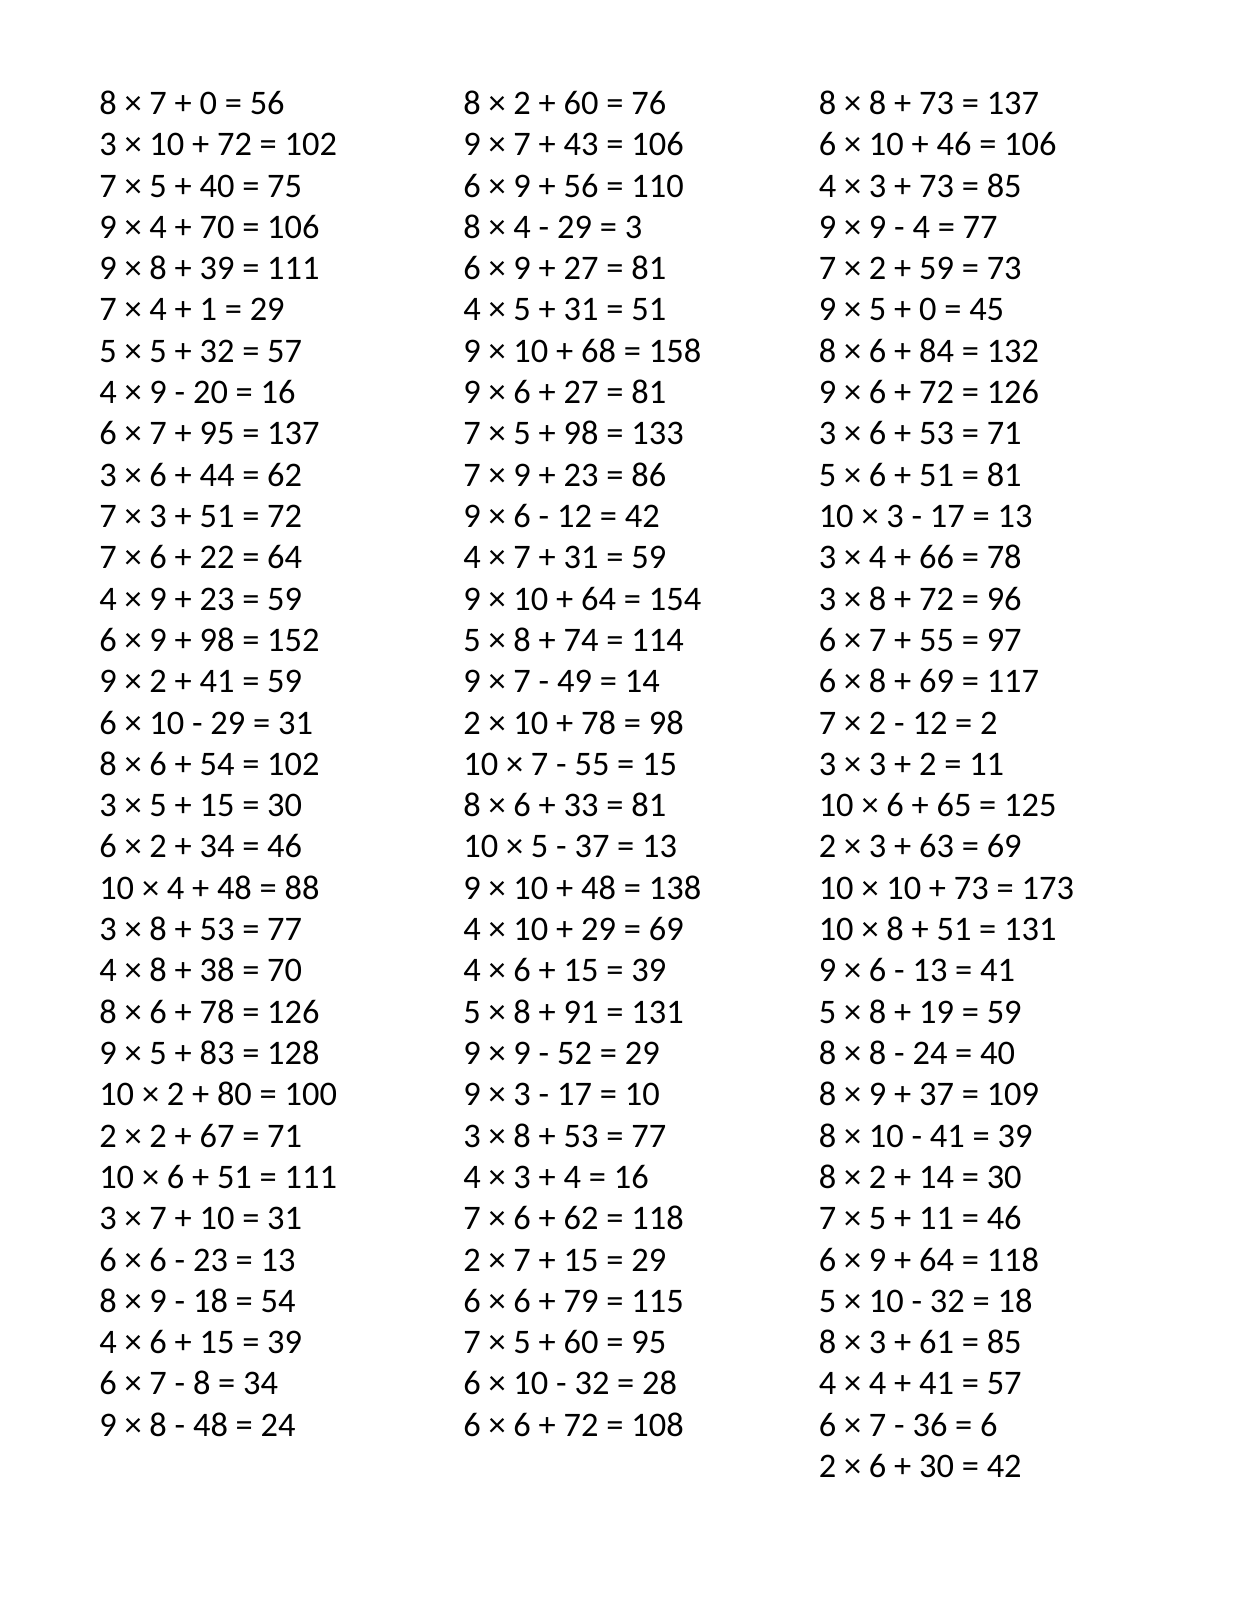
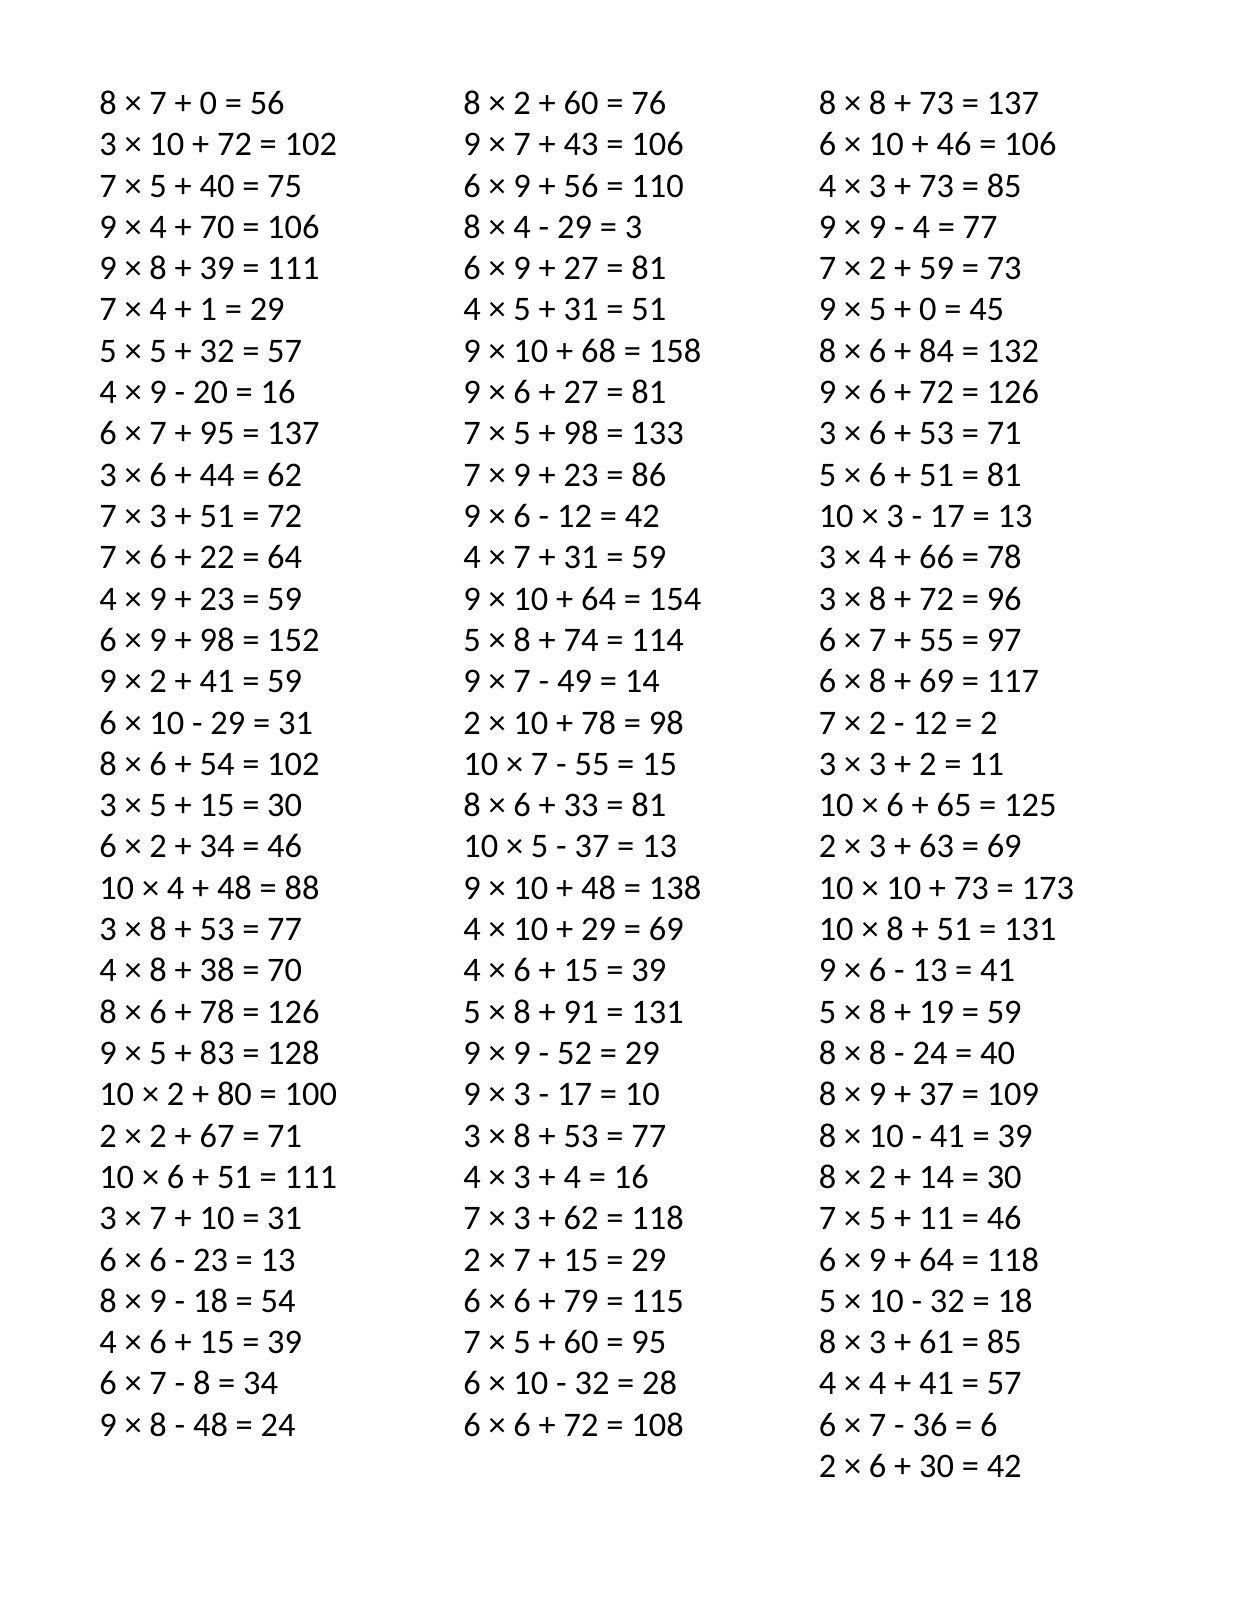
6: 6 -> 3 (522, 1218)
